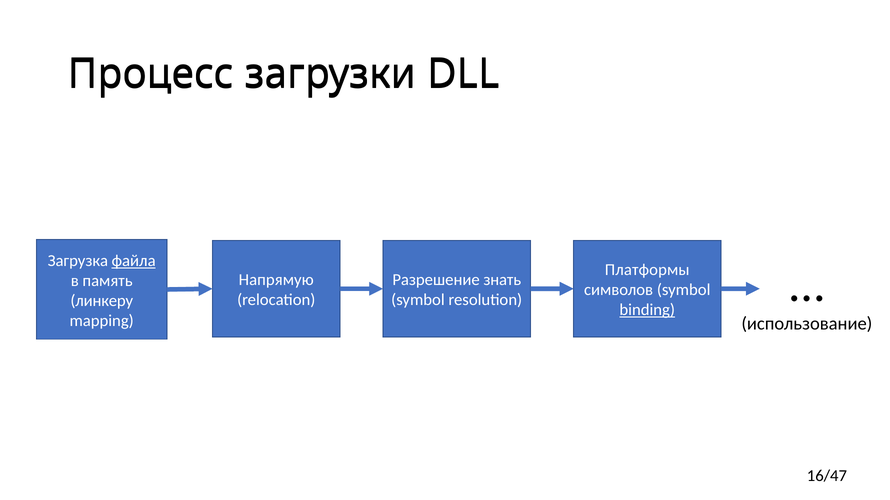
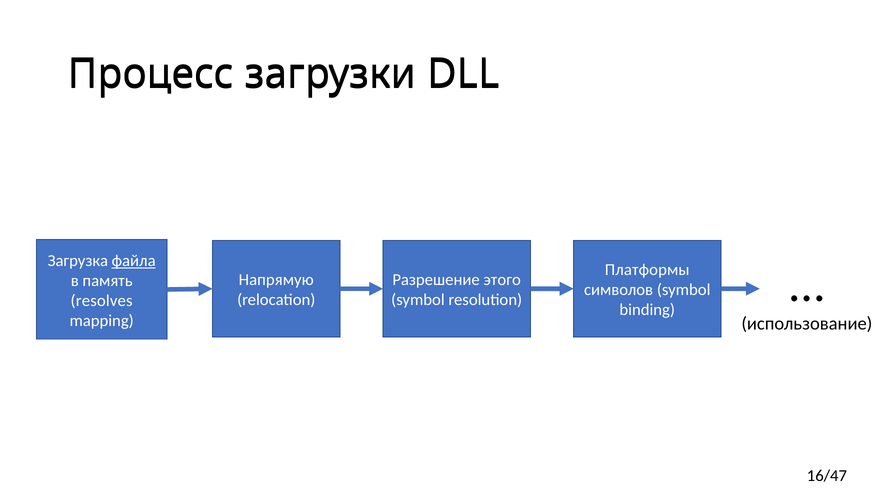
знать: знать -> этого (502, 280)
линкеру: линкеру -> resolves (102, 301)
binding underline: present -> none (647, 310)
